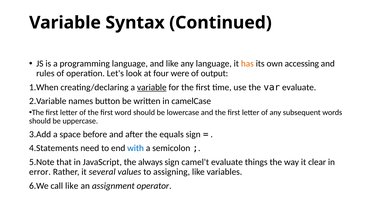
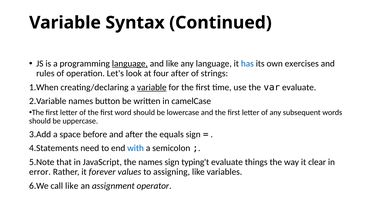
language underline: none -> present (130, 64)
has colour: orange -> blue (247, 64)
accessing: accessing -> exercises (302, 64)
four were: were -> after (180, 73)
output: output -> strings (214, 73)
the always: always -> names (150, 162)
camel't: camel't -> typing't (195, 162)
several: several -> forever (102, 172)
